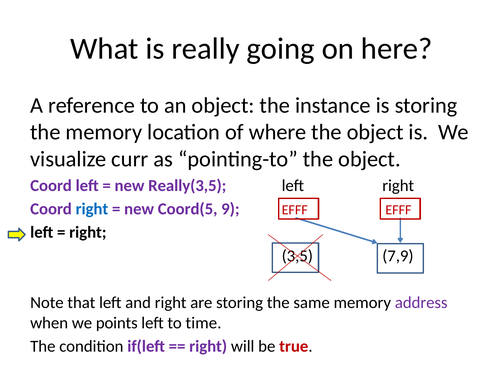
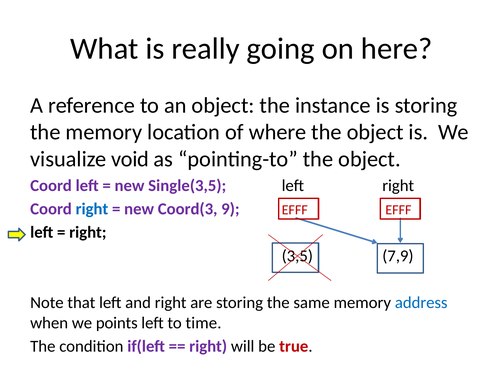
curr: curr -> void (130, 159)
Really(3,5: Really(3,5 -> Single(3,5 (187, 186)
Coord(5: Coord(5 -> Coord(3 (188, 209)
address colour: purple -> blue (421, 303)
